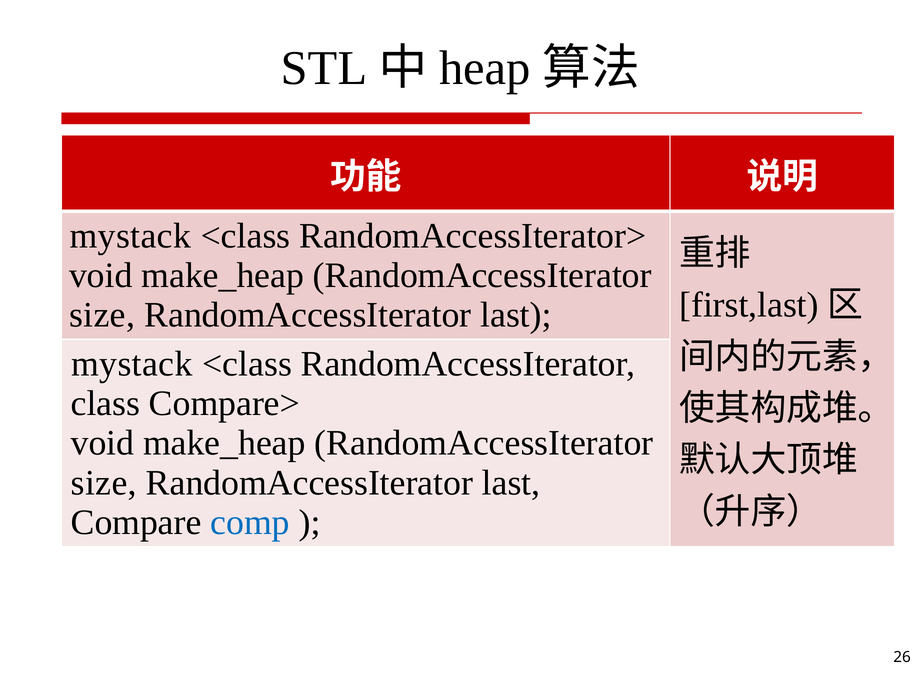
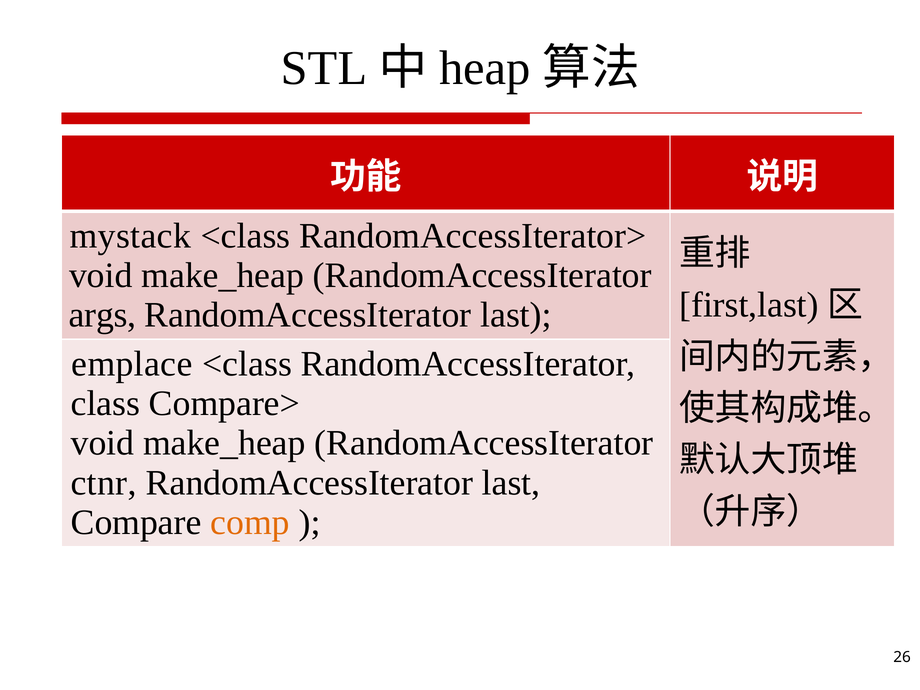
size: size -> args (103, 315)
mystack: mystack -> emplace (132, 364)
size: size -> ctnr (104, 483)
comp colour: blue -> orange (250, 522)
